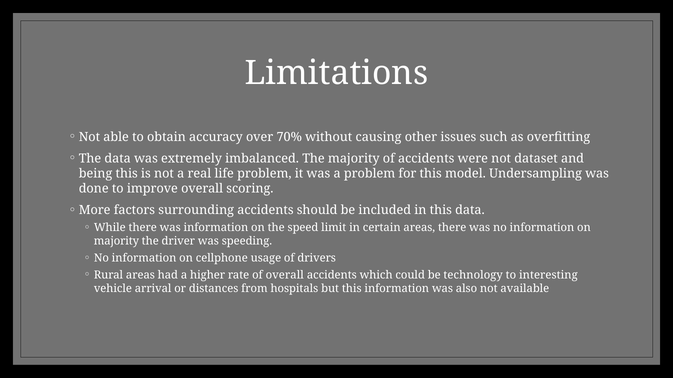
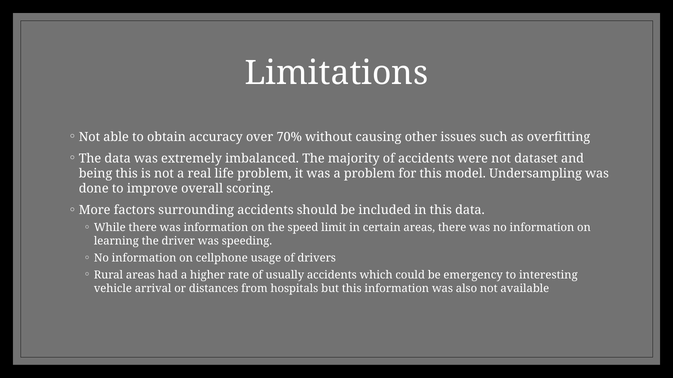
majority: majority -> learning (116, 242)
of overall: overall -> usually (285, 275)
technology: technology -> emergency (473, 275)
